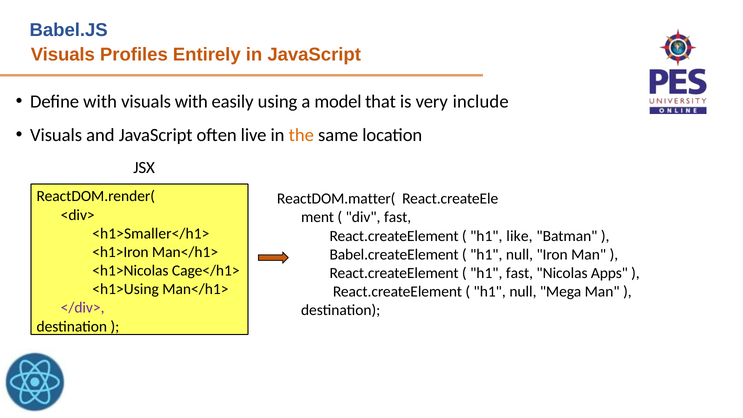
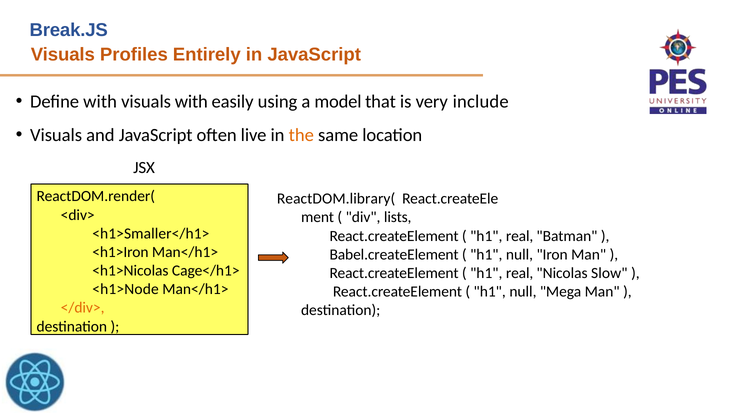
Babel.JS: Babel.JS -> Break.JS (69, 30)
ReactDOM.matter(: ReactDOM.matter( -> ReactDOM.library( (336, 199)
div fast: fast -> lists (398, 217)
like: like -> real (520, 236)
fast: fast -> real (520, 273)
Apps: Apps -> Slow (609, 273)
<h1>Using: <h1>Using -> <h1>Node (126, 289)
</div> colour: purple -> orange (83, 308)
